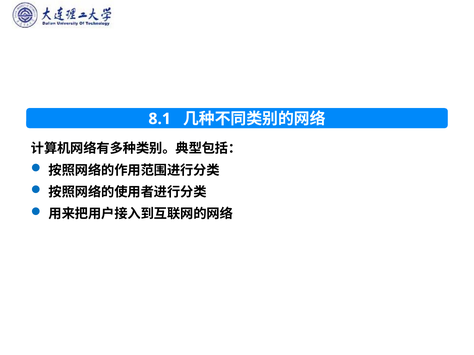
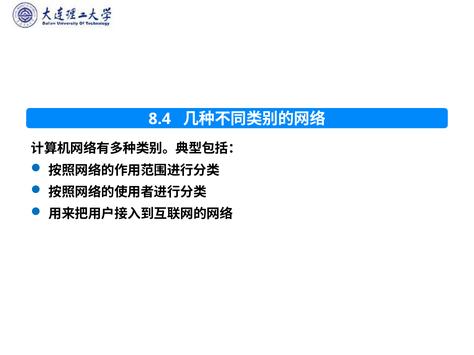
8.1: 8.1 -> 8.4 (160, 119)
